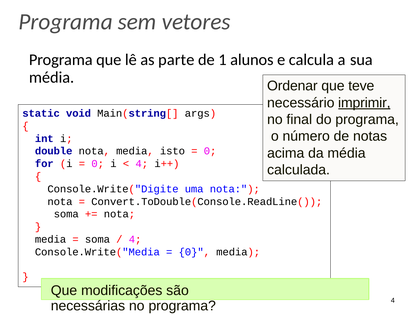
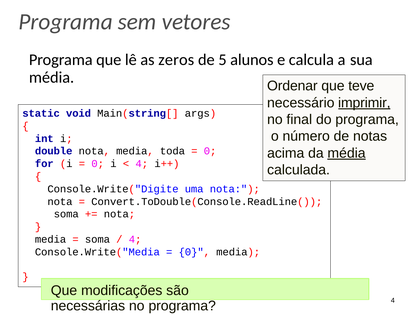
parte: parte -> zeros (176, 60)
1: 1 -> 5 (222, 60)
média underline: none -> present (347, 153)
isto: isto -> toda (172, 151)
